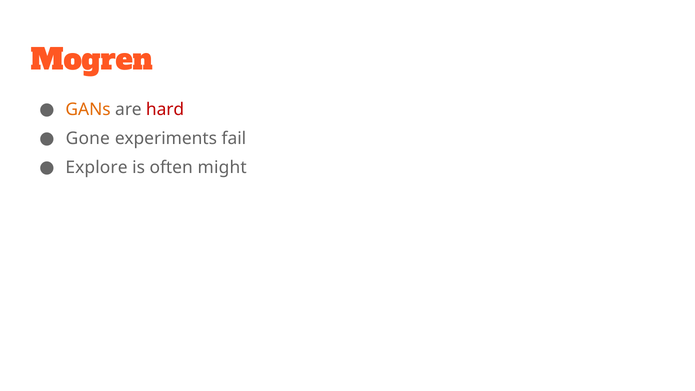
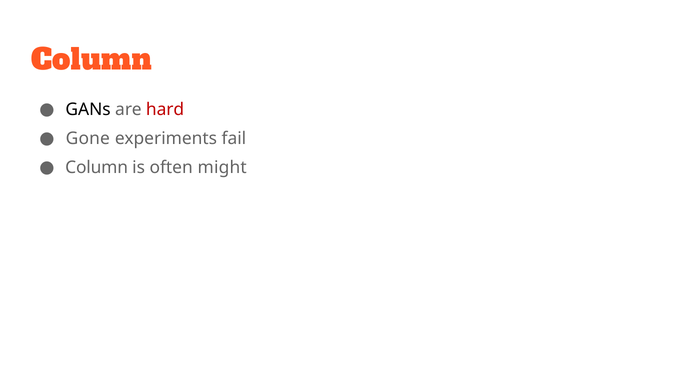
Mogren: Mogren -> Column (92, 60)
GANs colour: orange -> black (88, 109)
Explore: Explore -> Column (97, 167)
